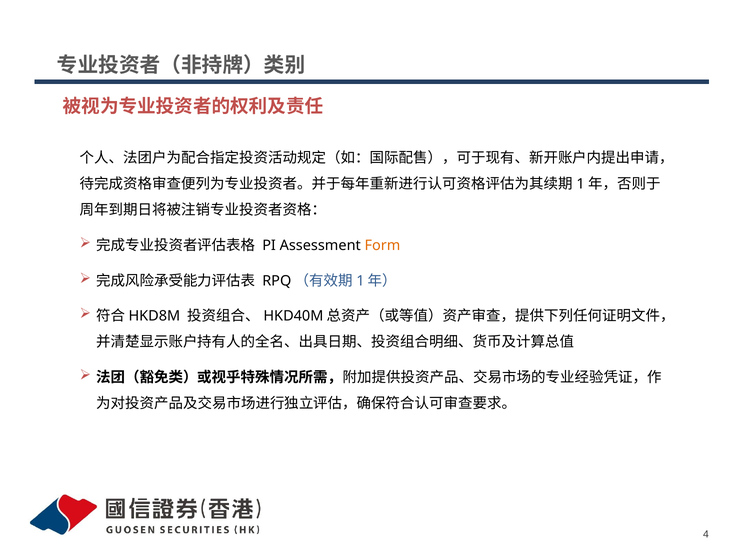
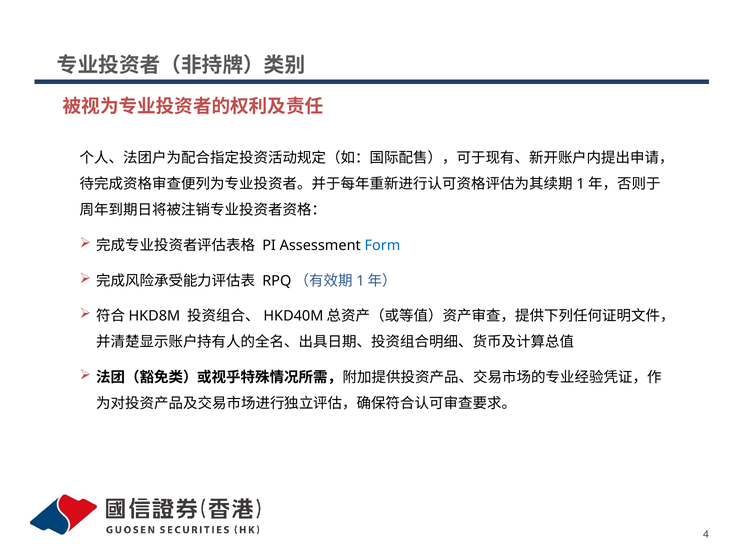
Form colour: orange -> blue (382, 245)
